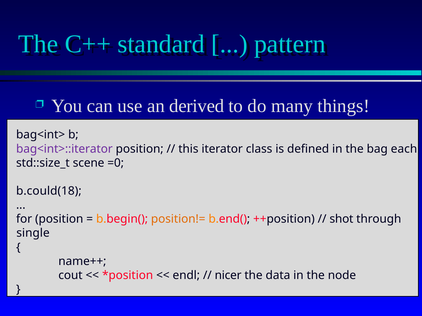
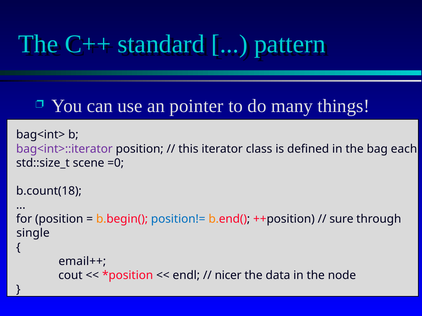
derived: derived -> pointer (197, 106)
b.could(18: b.could(18 -> b.count(18 (49, 191)
position!= colour: orange -> blue (178, 219)
shot: shot -> sure (341, 219)
name++: name++ -> email++ (82, 262)
